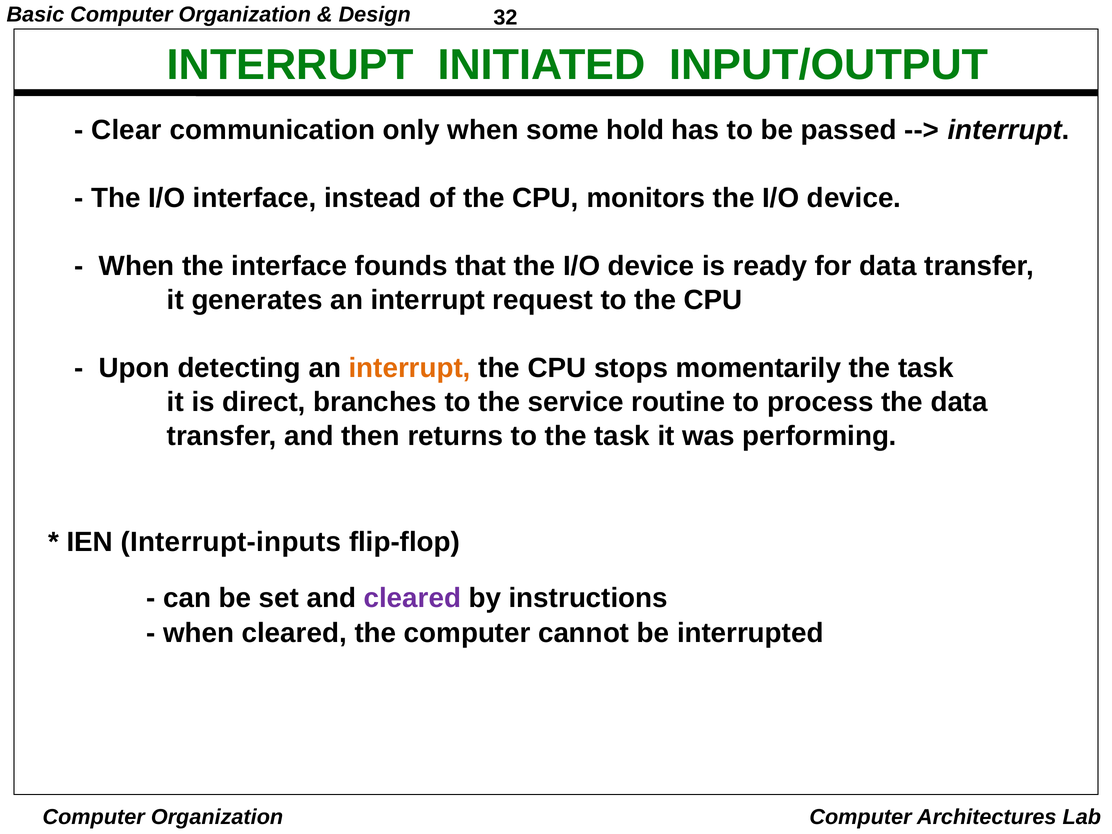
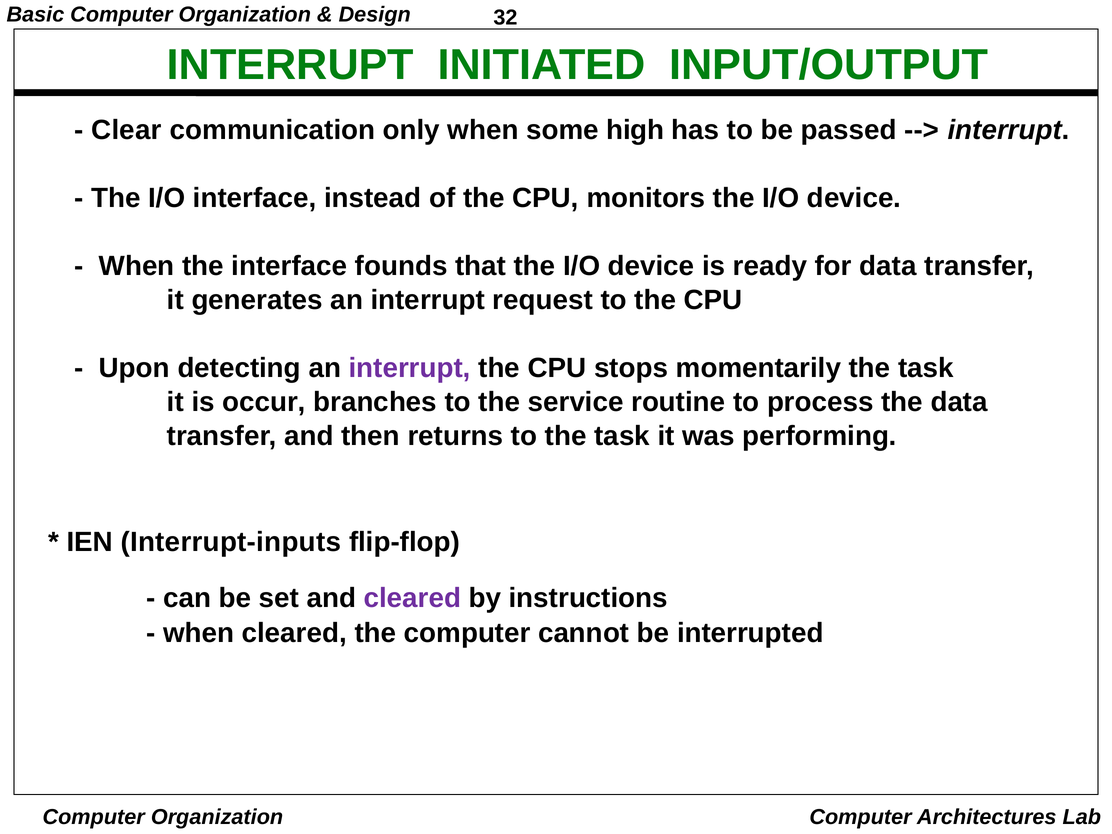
hold: hold -> high (635, 130)
interrupt colour: orange -> purple (410, 368)
direct: direct -> occur (264, 402)
